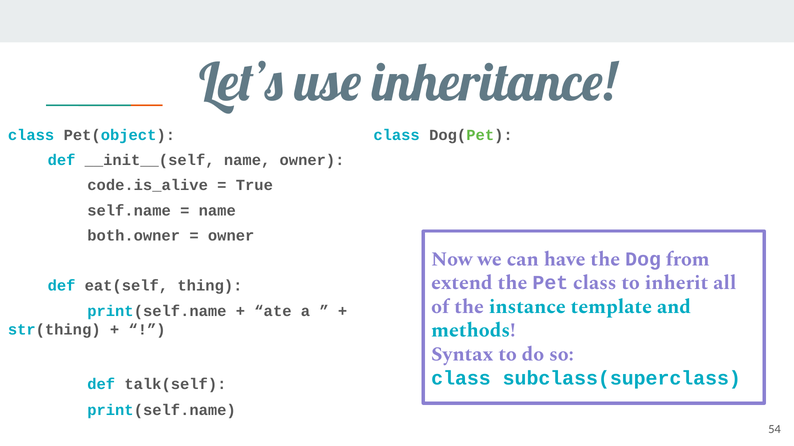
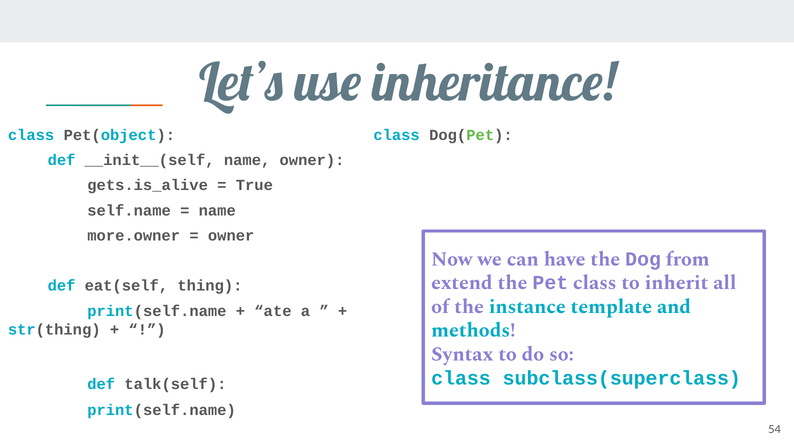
code.is_alive: code.is_alive -> gets.is_alive (148, 186)
both.owner: both.owner -> more.owner (134, 236)
